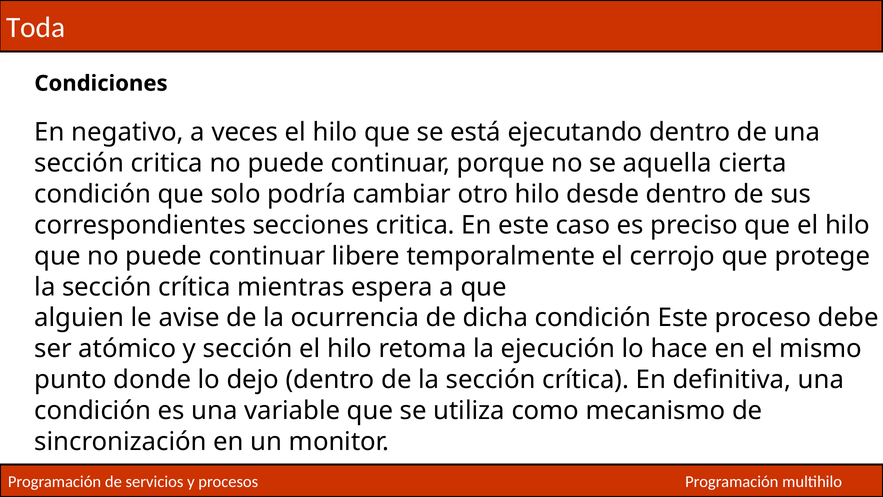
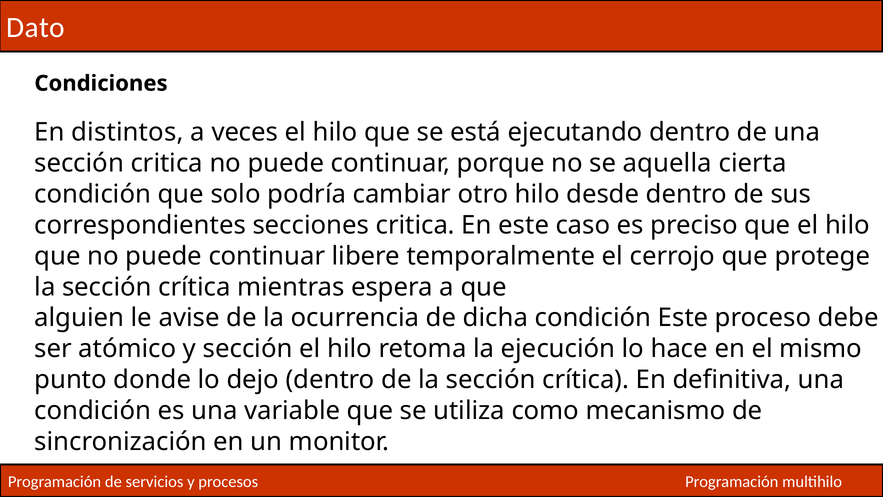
Toda: Toda -> Dato (35, 28)
negativo: negativo -> distintos (127, 132)
